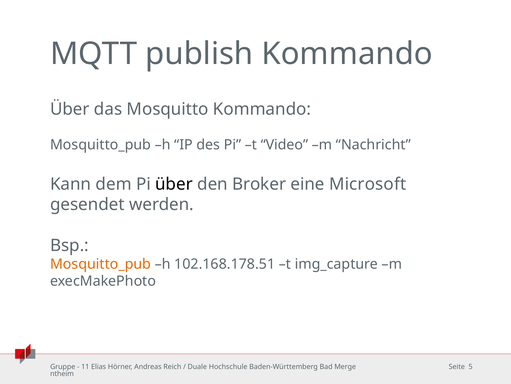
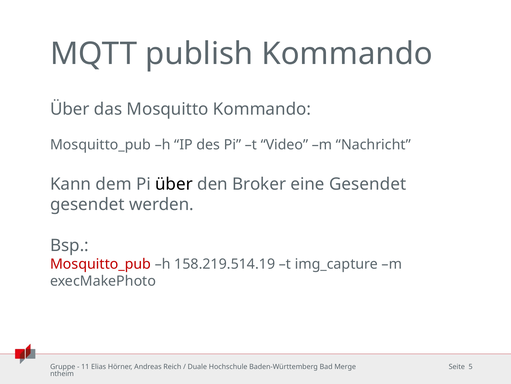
eine Microsoft: Microsoft -> Gesendet (368, 184)
Mosquitto_pub colour: orange -> red (101, 264)
102.168.178.51: 102.168.178.51 -> 158.219.514.19 (225, 264)
